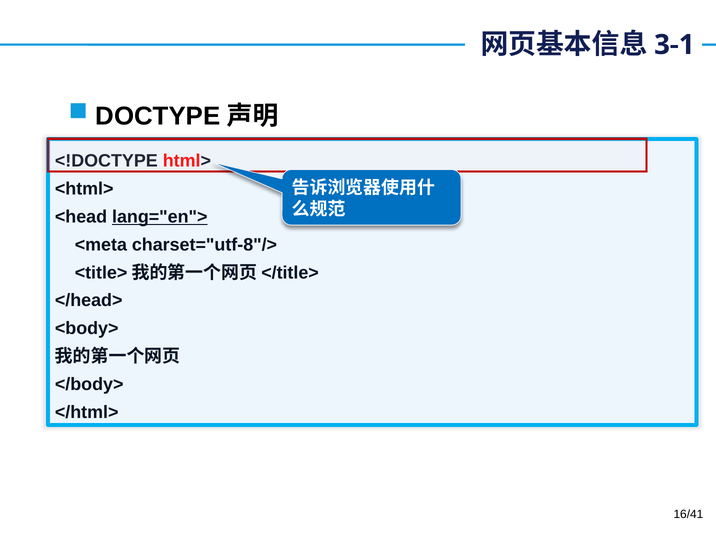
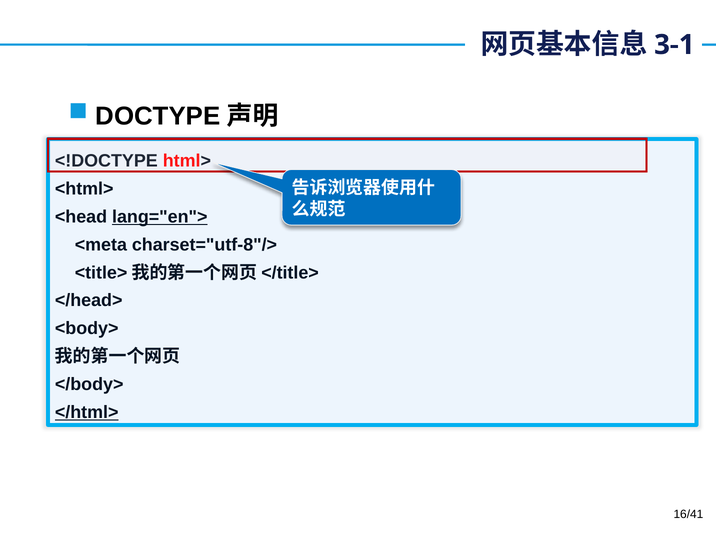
</html> underline: none -> present (87, 412)
